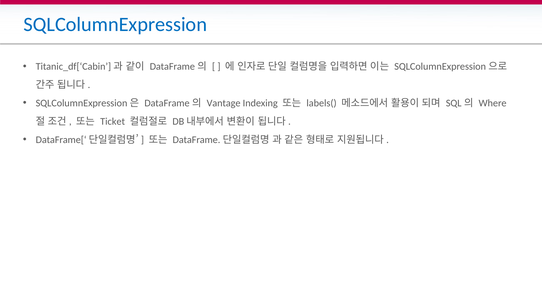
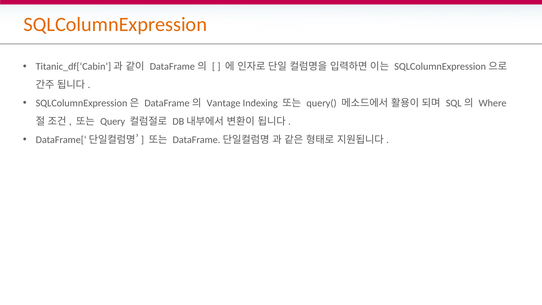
SQLColumnExpression colour: blue -> orange (115, 25)
labels(: labels( -> query( (322, 103)
Ticket: Ticket -> Query (113, 121)
